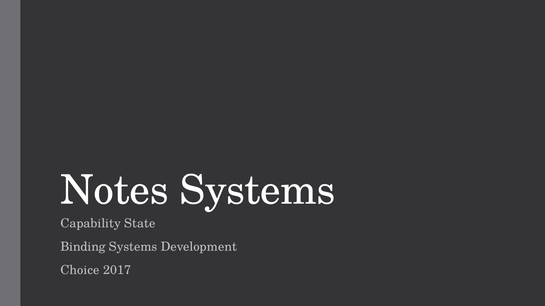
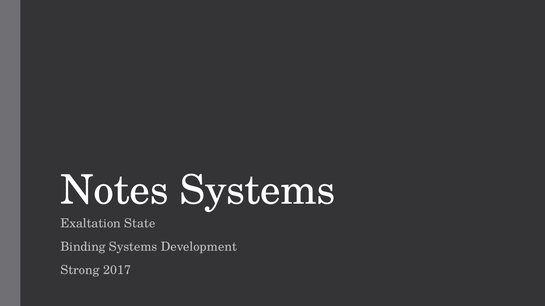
Capability: Capability -> Exaltation (91, 224)
Choice: Choice -> Strong (80, 271)
